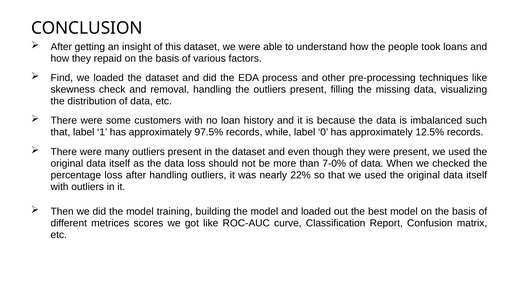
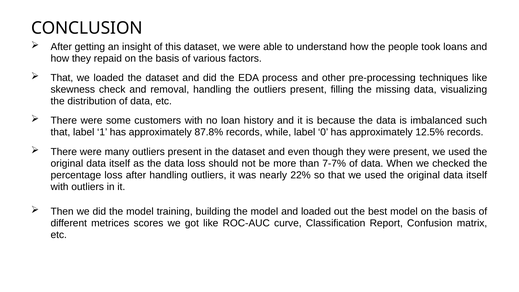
Find: Find -> That (62, 78)
97.5%: 97.5% -> 87.8% (209, 132)
7-0%: 7-0% -> 7-7% (334, 163)
